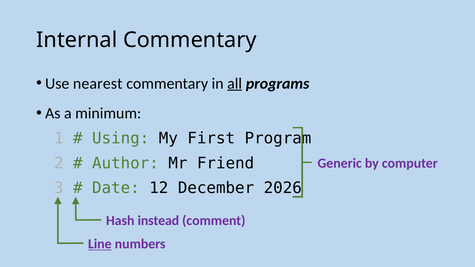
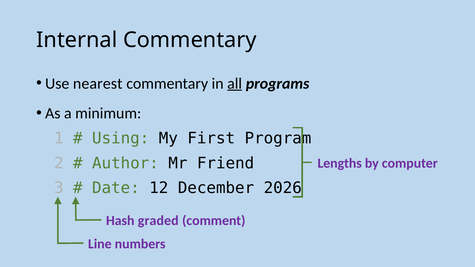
Generic: Generic -> Lengths (340, 163)
instead: instead -> graded (158, 221)
Line underline: present -> none (100, 244)
